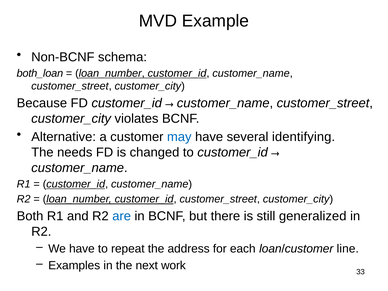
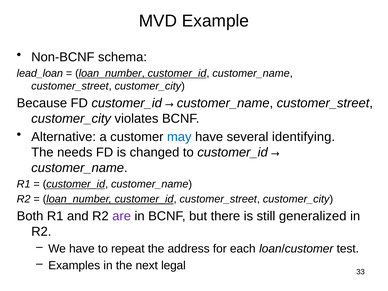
both_loan: both_loan -> lead_loan (40, 73)
are colour: blue -> purple (122, 216)
line: line -> test (348, 249)
work: work -> legal (173, 265)
